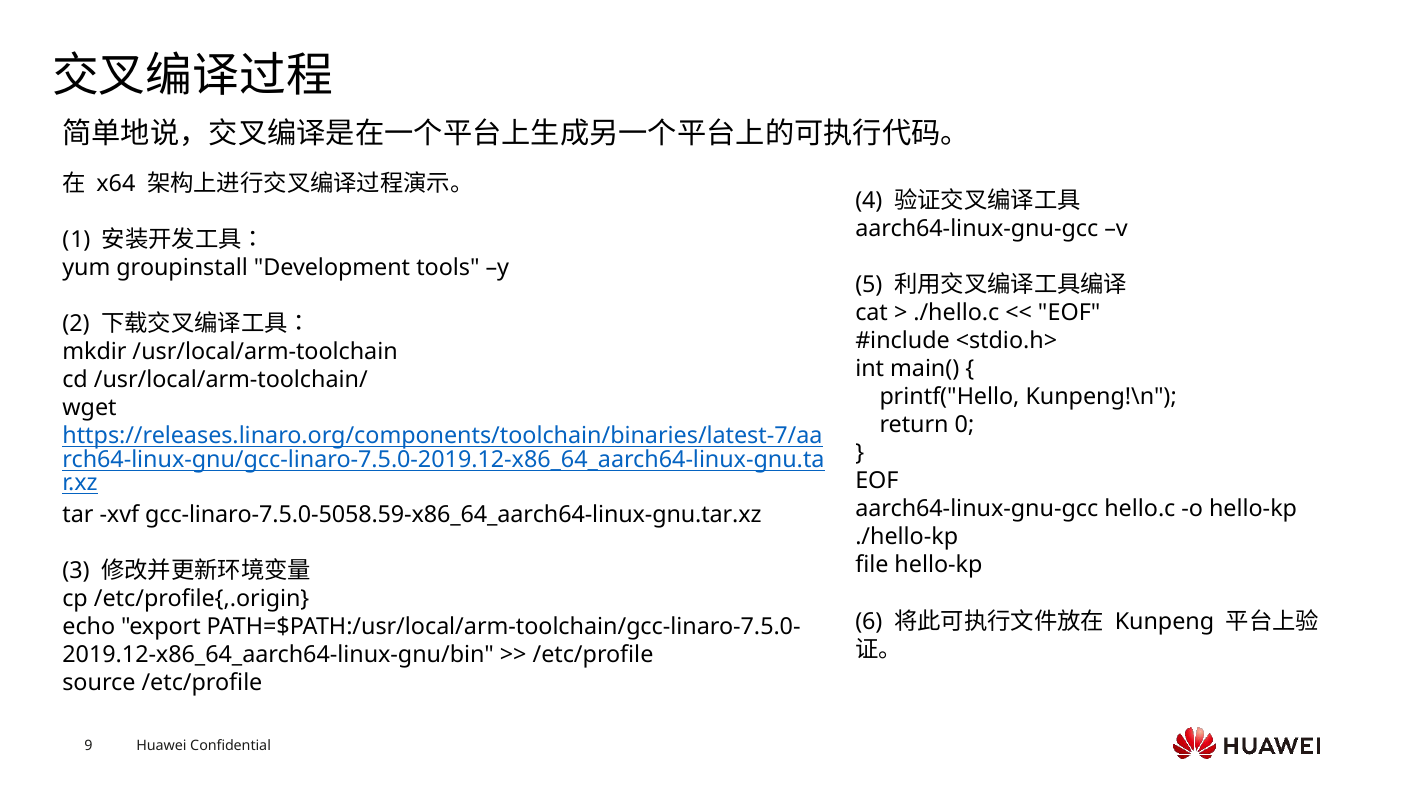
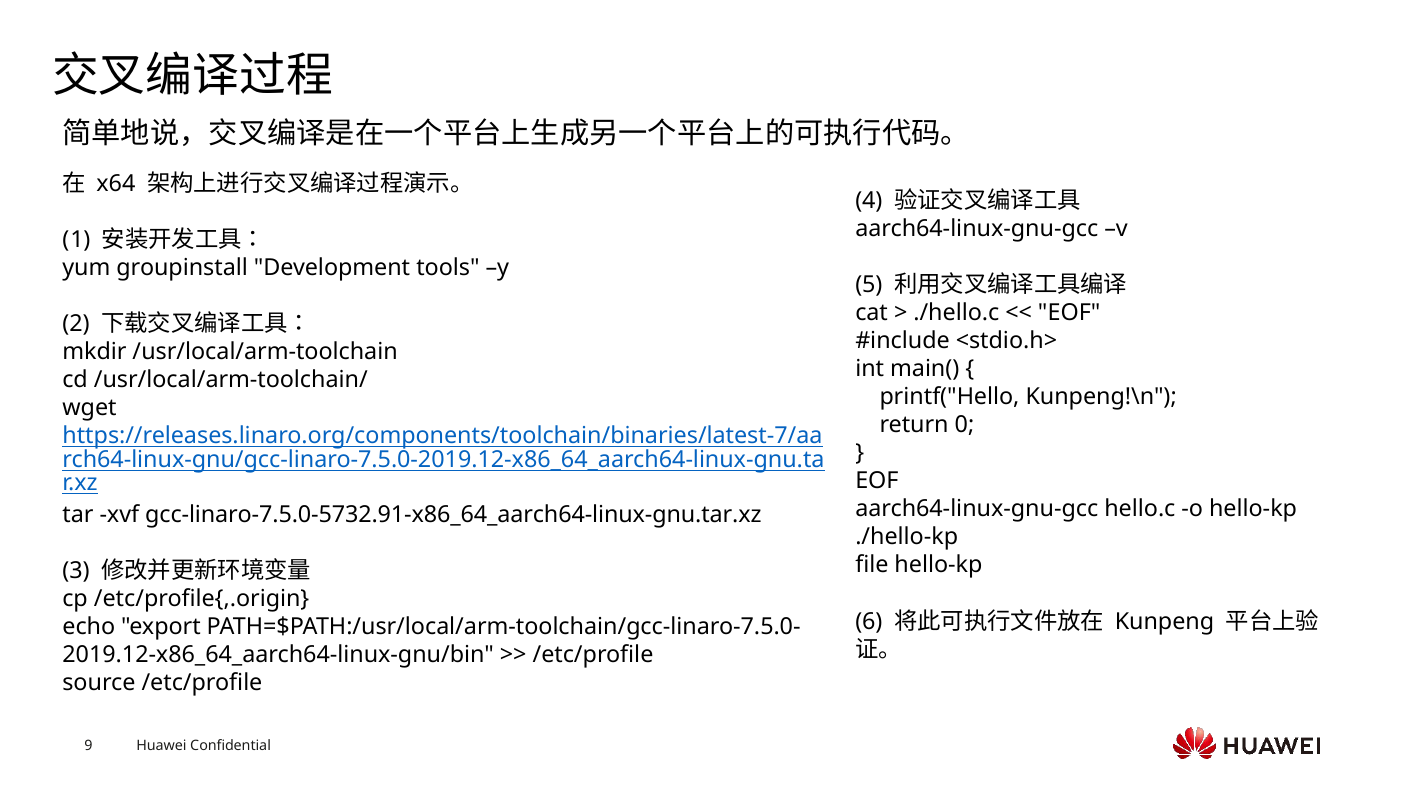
gcc-linaro-7.5.0-5058.59-x86_64_aarch64-linux-gnu.tar.xz: gcc-linaro-7.5.0-5058.59-x86_64_aarch64-linux-gnu.tar.xz -> gcc-linaro-7.5.0-5732.91-x86_64_aarch64-linux-gnu.tar.xz (453, 515)
